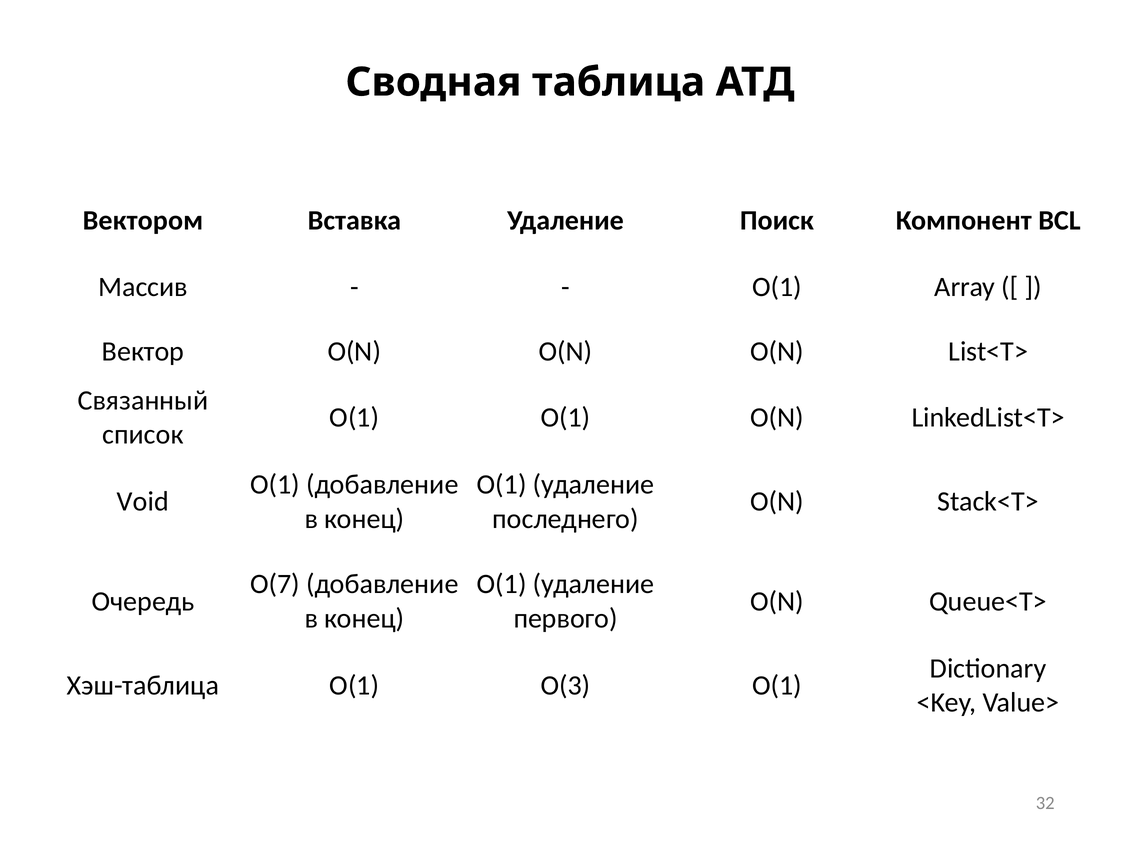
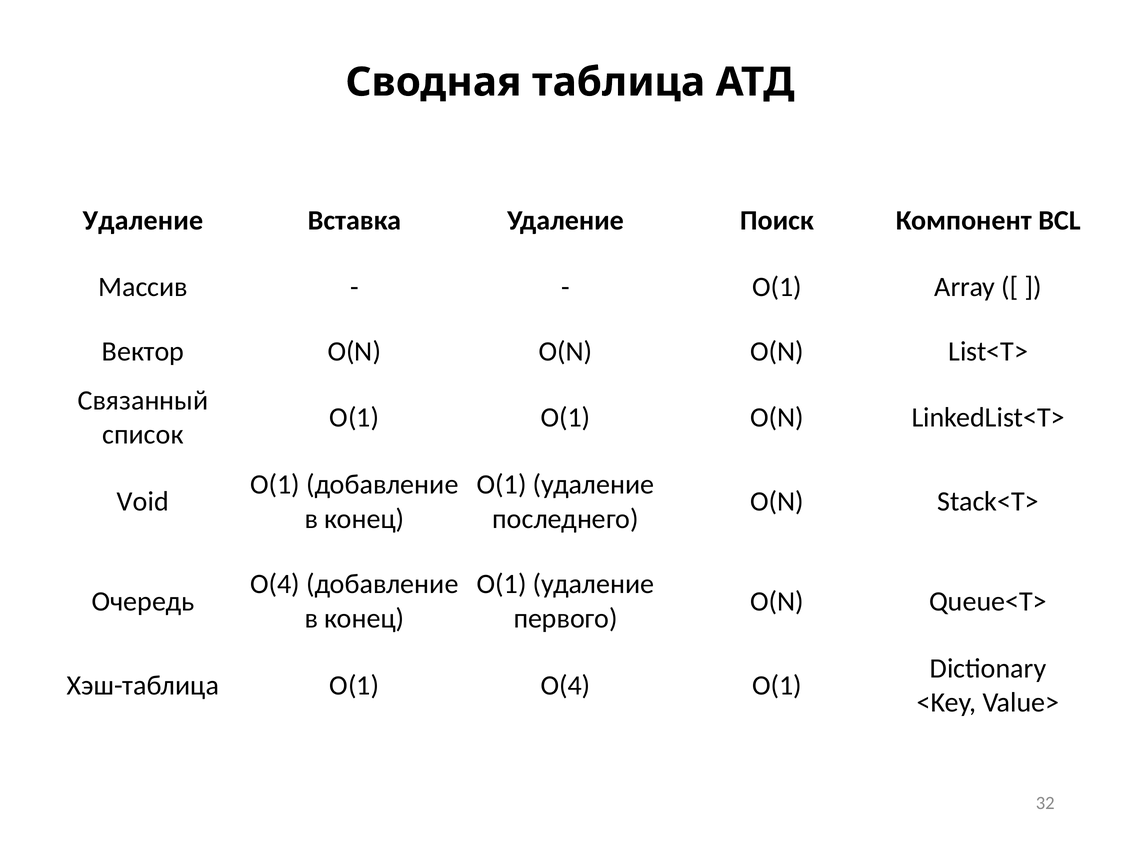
Вектором: Вектором -> Удаление (143, 221)
O(7: O(7 -> O(4 (275, 585)
O(1 O(3: O(3 -> O(4 (566, 686)
